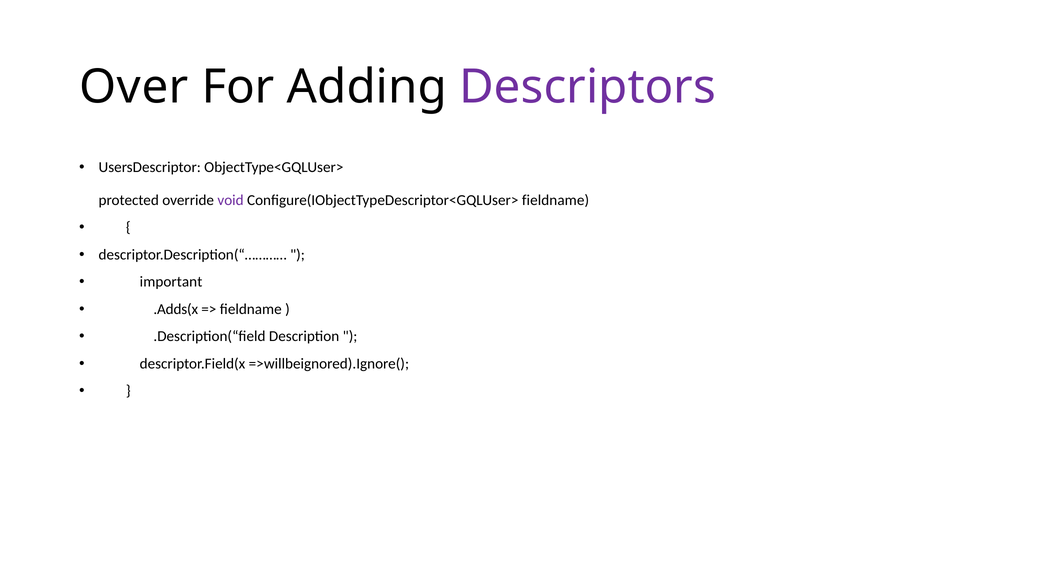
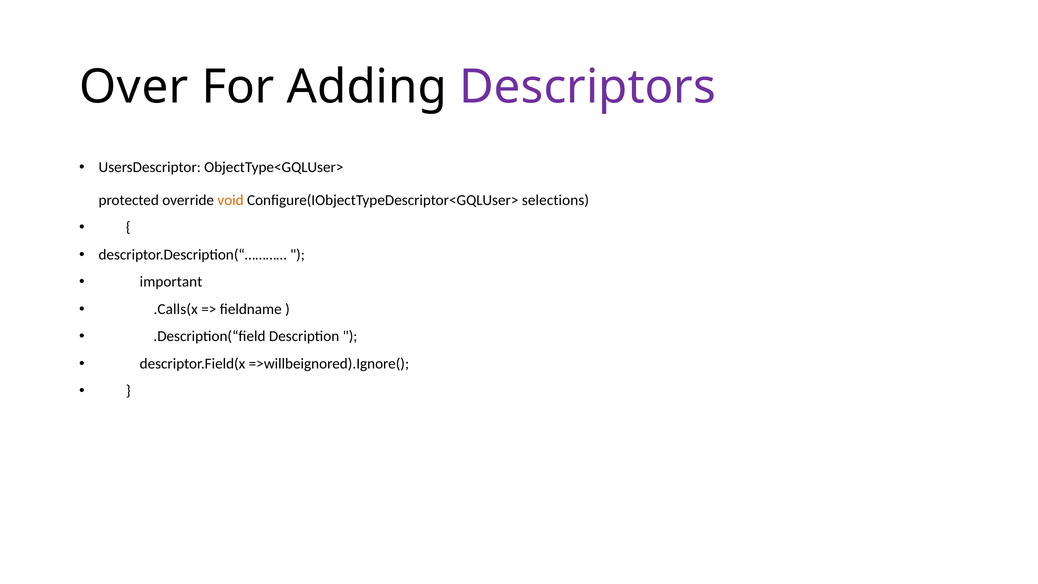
void colour: purple -> orange (231, 200)
Configure(IObjectTypeDescriptor<GQLUser> fieldname: fieldname -> selections (555, 200)
.Adds(x: .Adds(x -> .Calls(x (176, 309)
